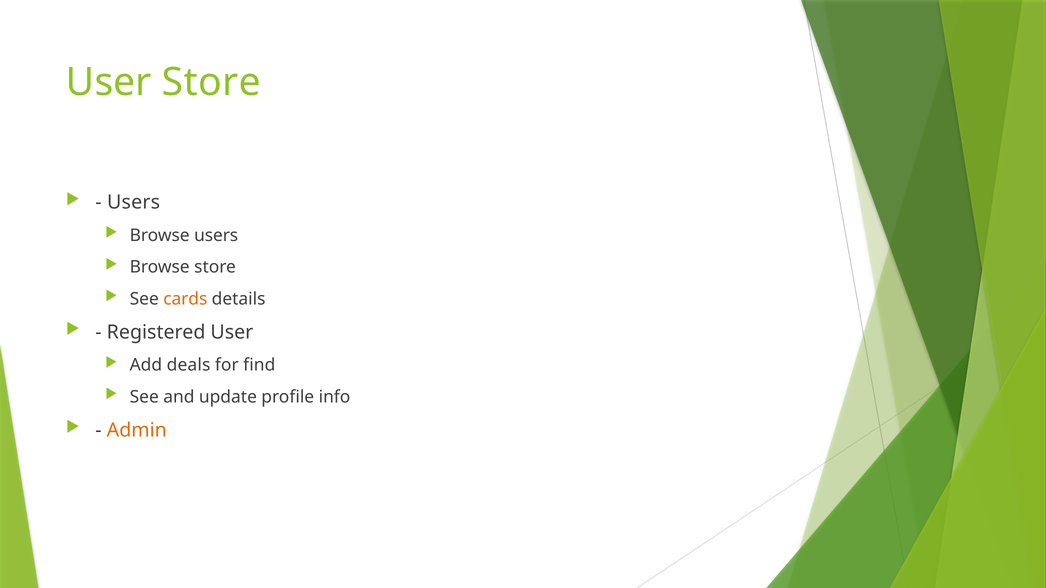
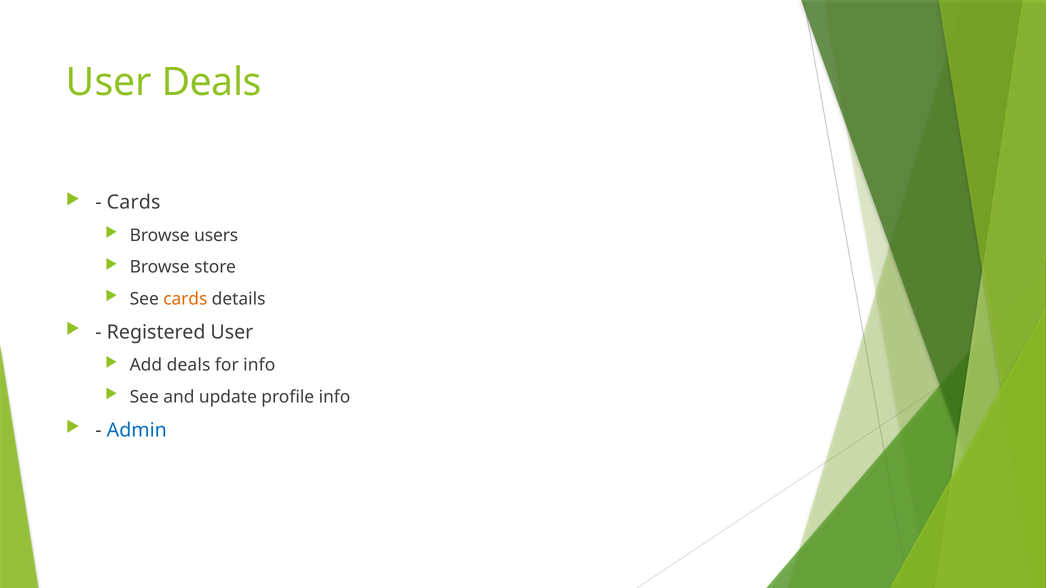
User Store: Store -> Deals (212, 82)
Users: Users -> Cards (134, 202)
for find: find -> info (259, 365)
Admin colour: orange -> blue (137, 430)
